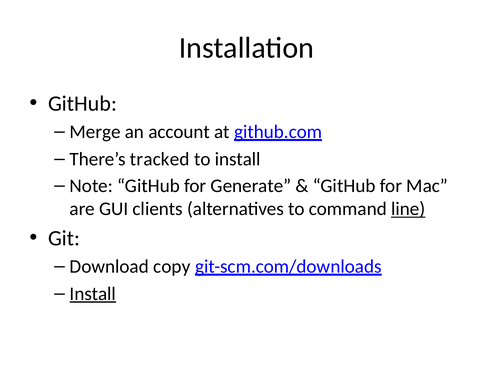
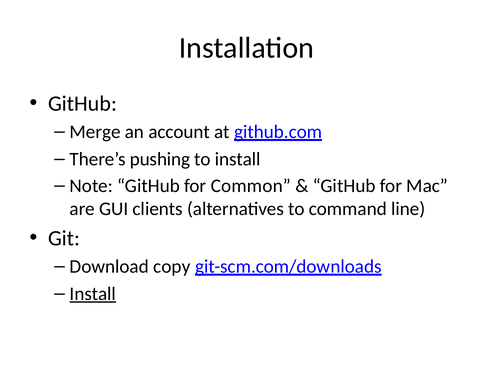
tracked: tracked -> pushing (160, 159)
Generate: Generate -> Common (251, 186)
line underline: present -> none (408, 209)
